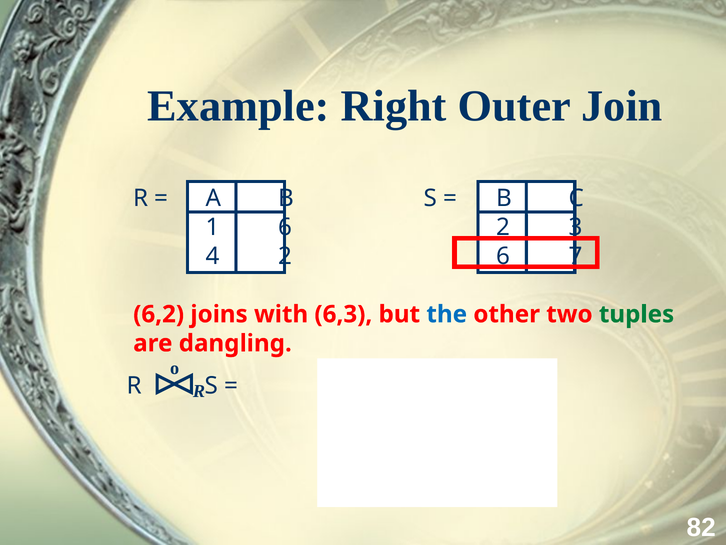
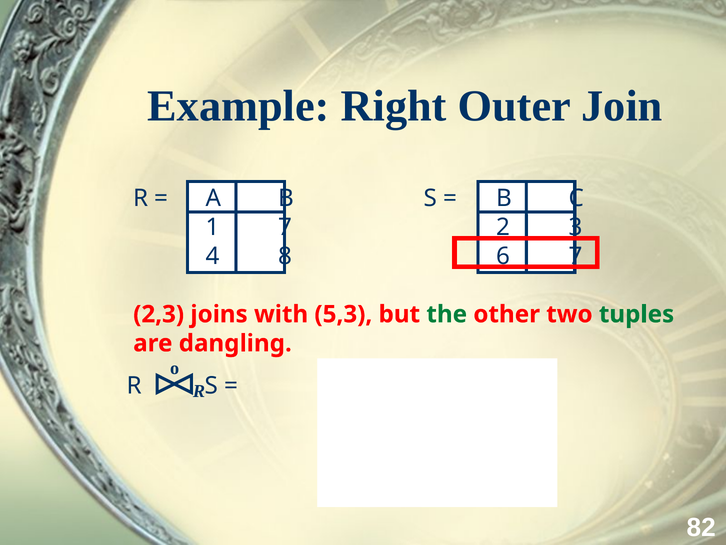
1 6: 6 -> 7 (285, 227)
4 2: 2 -> 8 (285, 256)
6,2: 6,2 -> 2,3 (159, 314)
6,3: 6,3 -> 5,3 (343, 314)
the colour: blue -> green (447, 314)
